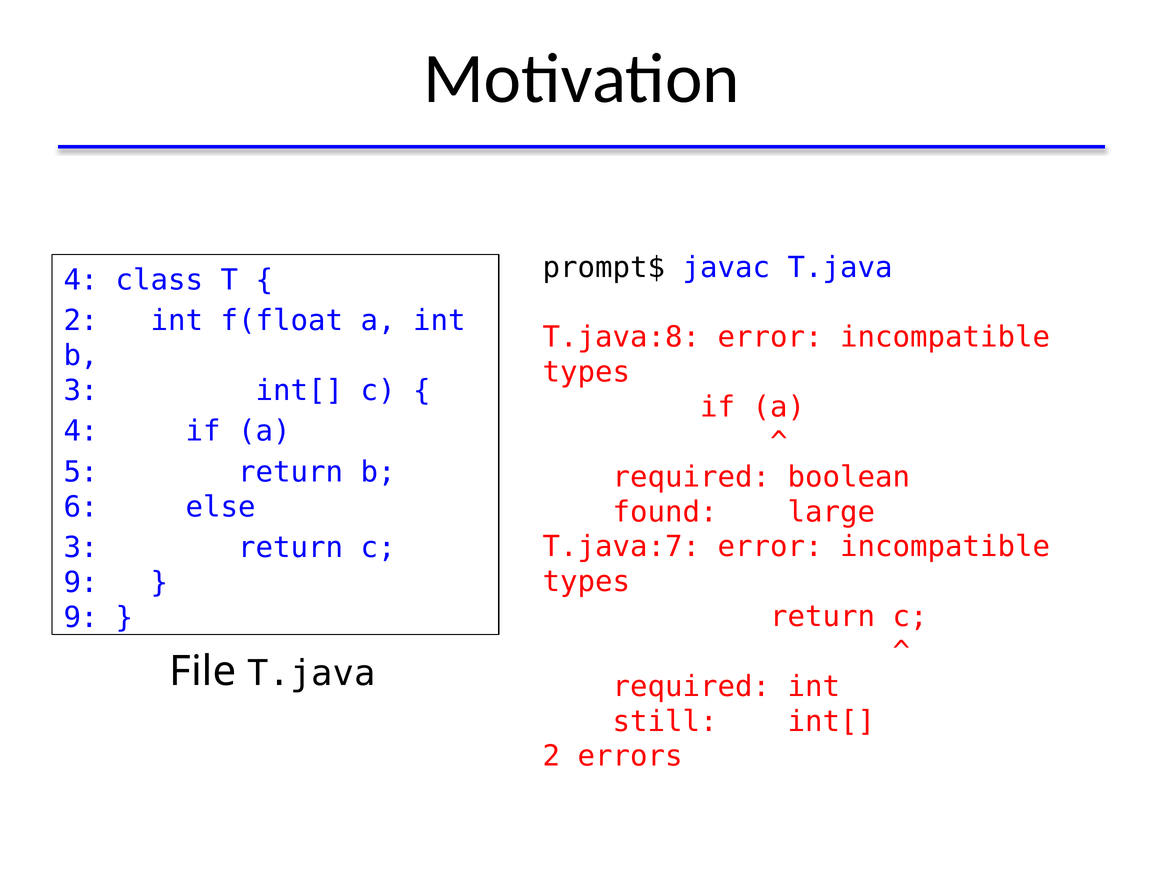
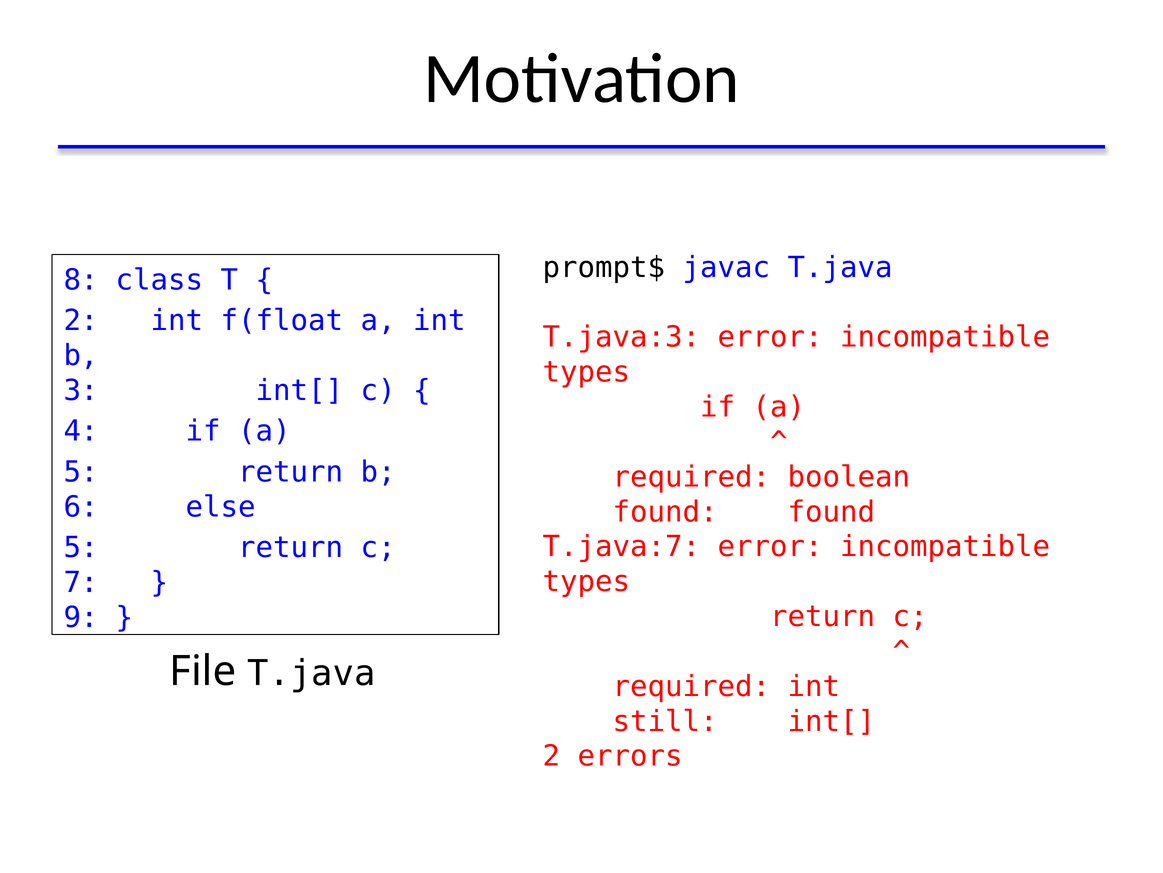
4: 4 -> 8 (81, 280)
T.java:8: T.java:8 -> T.java:3 (621, 337)
found large: large -> found (831, 512)
3: 3 -> 5 (81, 547)
9: 9 -> 7 (81, 582)
